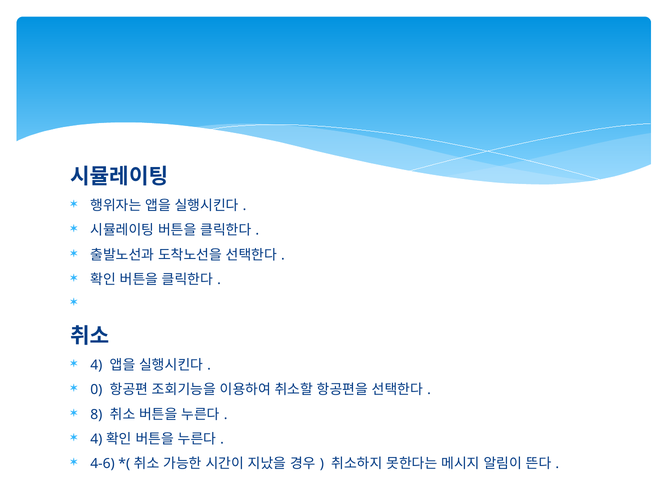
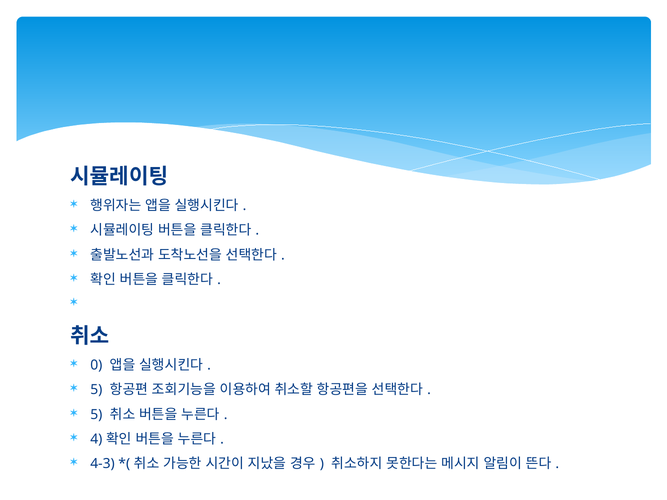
4: 4 -> 0 (96, 365)
0: 0 -> 5 (96, 390)
8: 8 -> 5 (96, 415)
4-6: 4-6 -> 4-3 (103, 464)
